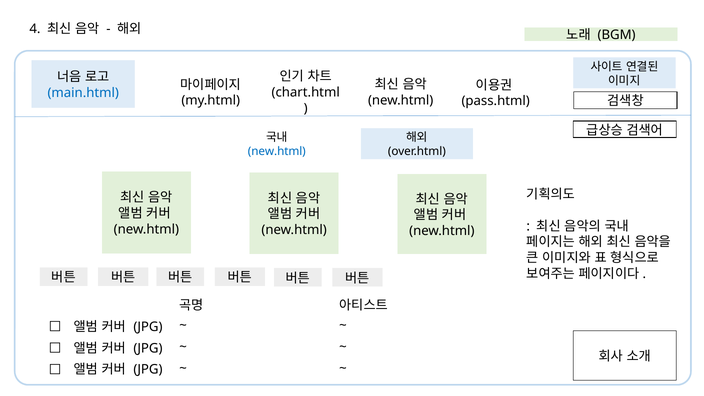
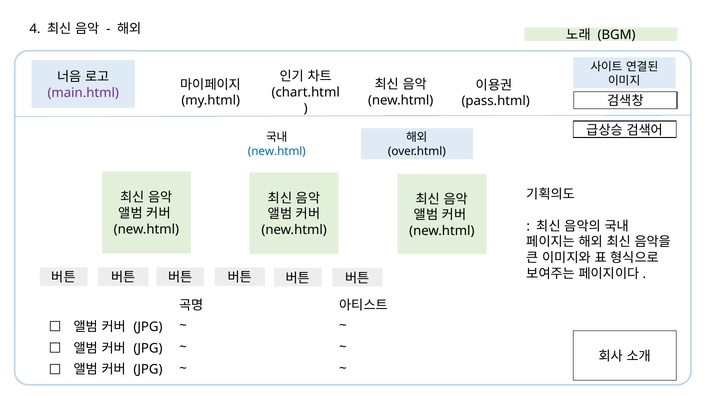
main.html colour: blue -> purple (83, 93)
